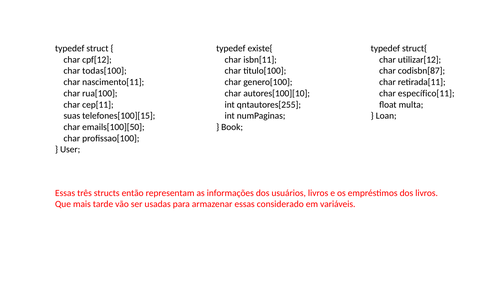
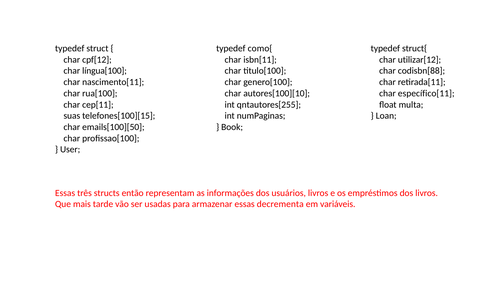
existe{: existe{ -> como{ (260, 48)
todas[100: todas[100 -> língua[100 (105, 71)
codisbn[87: codisbn[87 -> codisbn[88 (421, 71)
considerado: considerado -> decrementa (280, 204)
